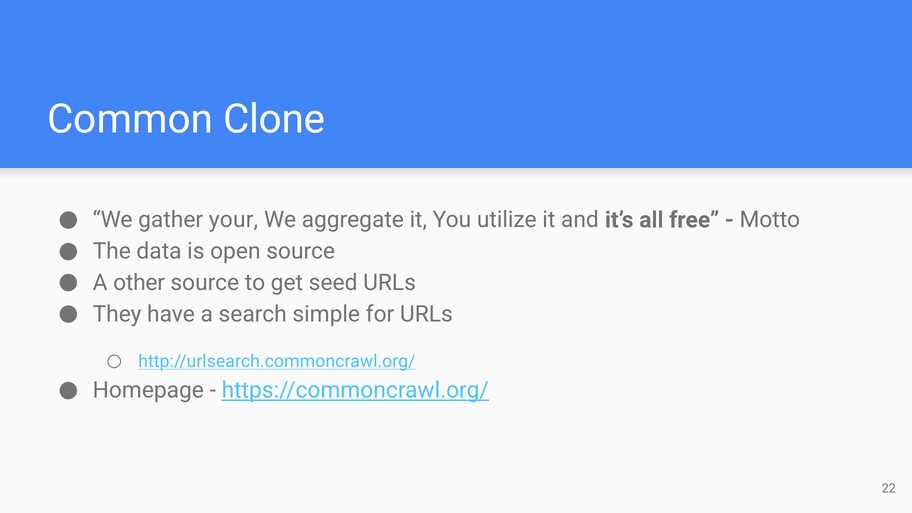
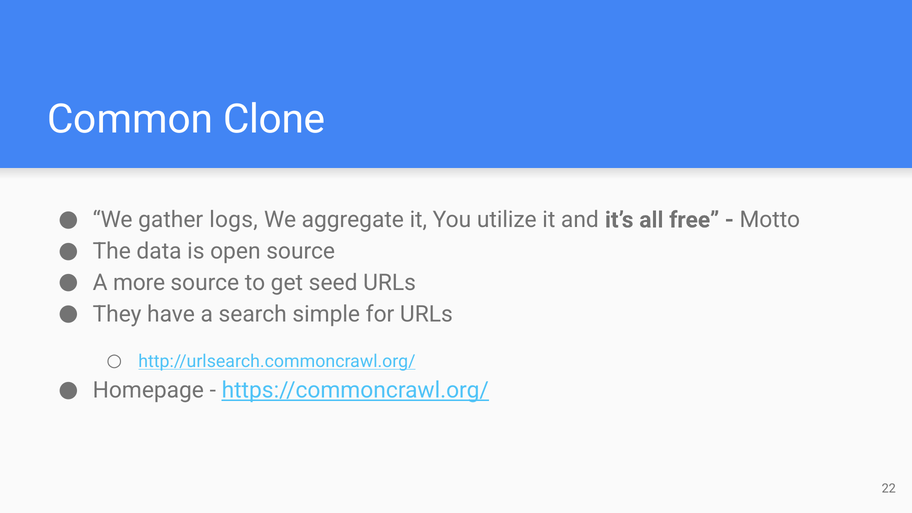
your: your -> logs (233, 220)
other: other -> more (139, 283)
